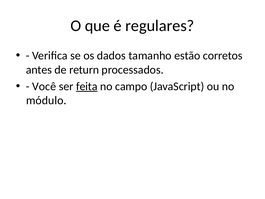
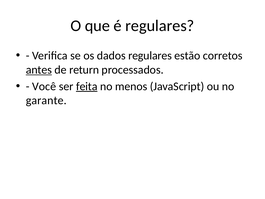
dados tamanho: tamanho -> regulares (150, 56)
antes underline: none -> present (39, 70)
campo: campo -> menos (131, 86)
módulo: módulo -> garante (46, 100)
